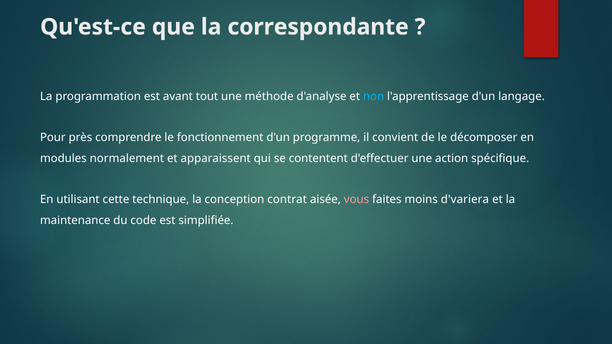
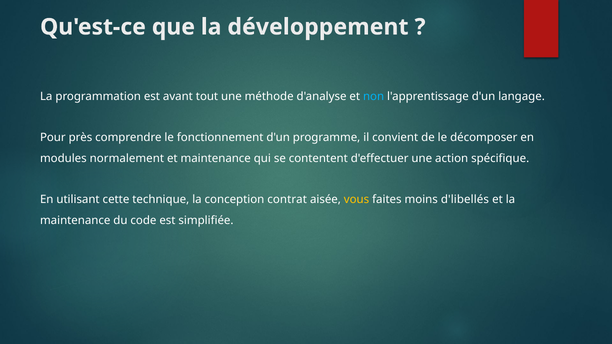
correspondante: correspondante -> développement (318, 27)
et apparaissent: apparaissent -> maintenance (216, 158)
vous colour: pink -> yellow (357, 200)
d'variera: d'variera -> d'libellés (465, 200)
